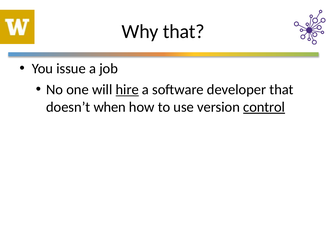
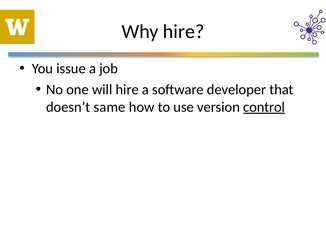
Why that: that -> hire (184, 32)
hire underline: present -> none (127, 89)
when: when -> same (110, 107)
